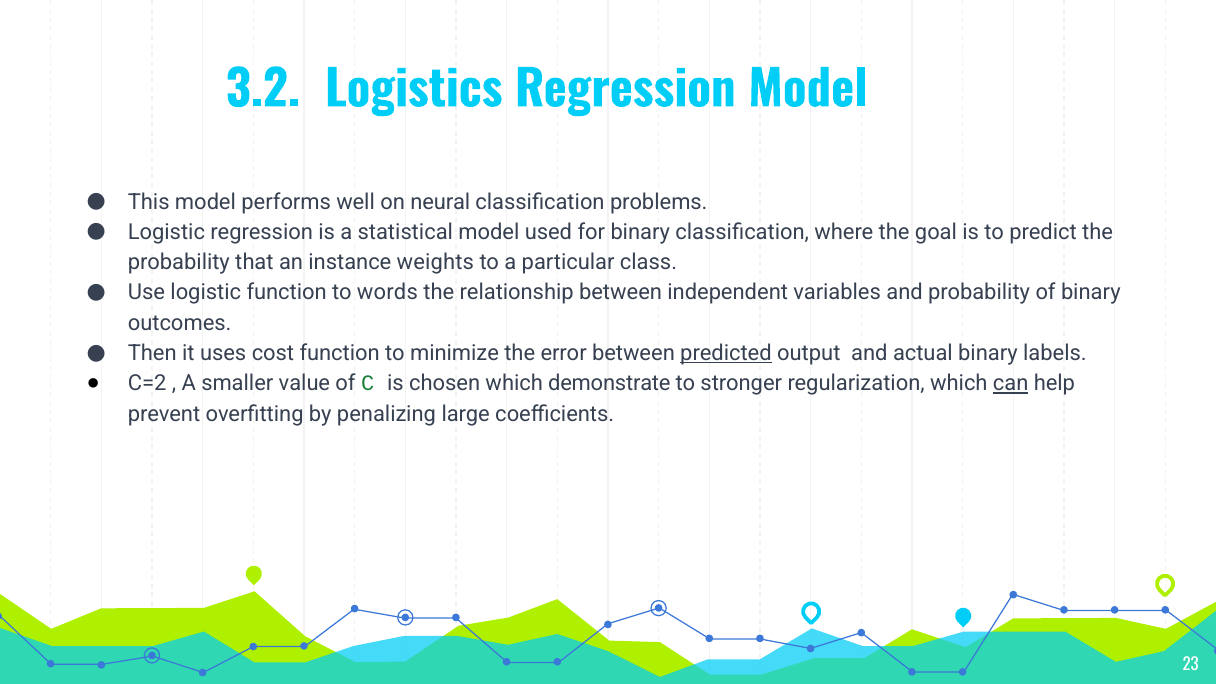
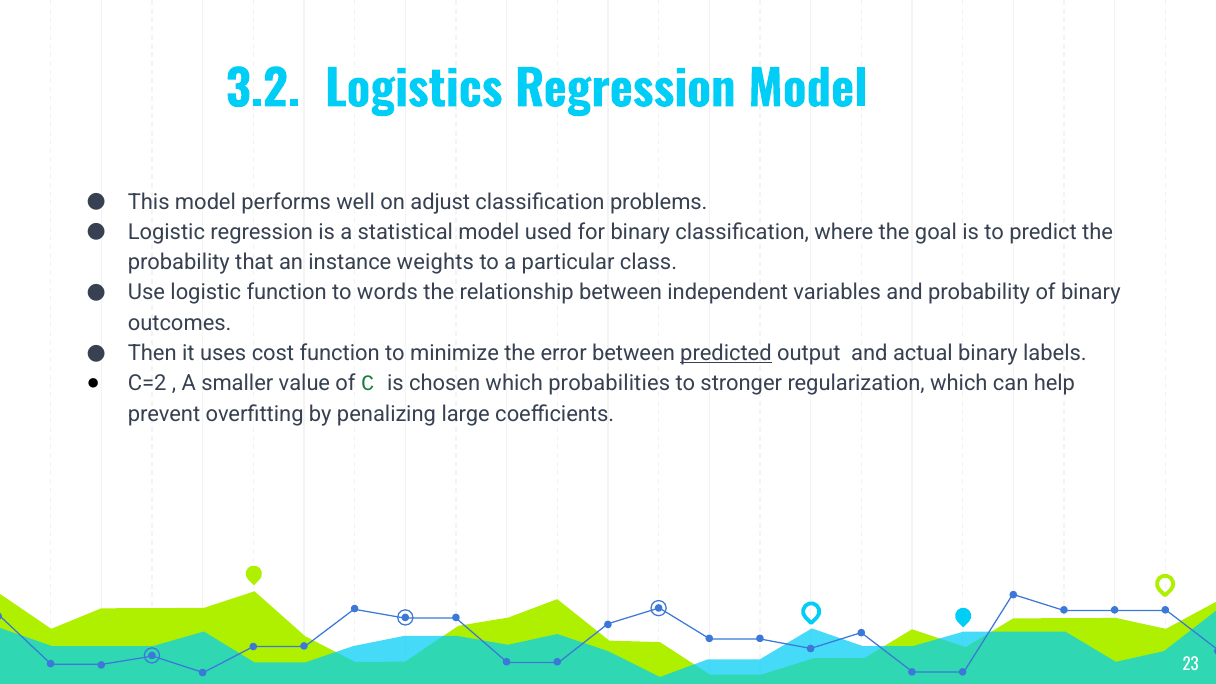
neural: neural -> adjust (440, 202)
demonstrate: demonstrate -> probabilities (609, 384)
can underline: present -> none (1011, 384)
